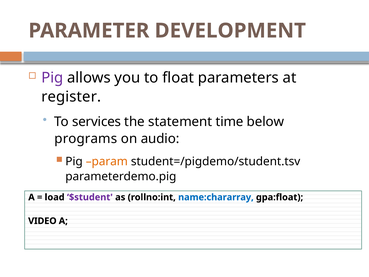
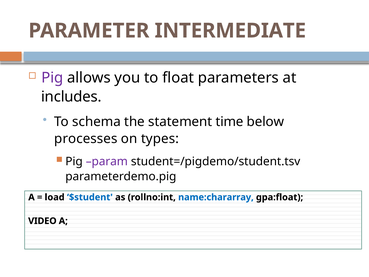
DEVELOPMENT: DEVELOPMENT -> INTERMEDIATE (230, 31)
register: register -> includes (71, 97)
services: services -> schema (96, 122)
programs: programs -> processes (86, 139)
audio: audio -> types (160, 139)
param colour: orange -> purple (107, 161)
$student colour: purple -> blue (90, 197)
